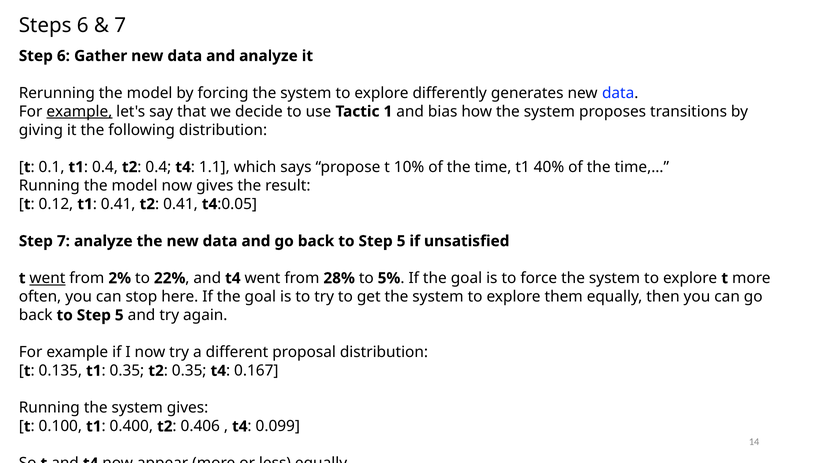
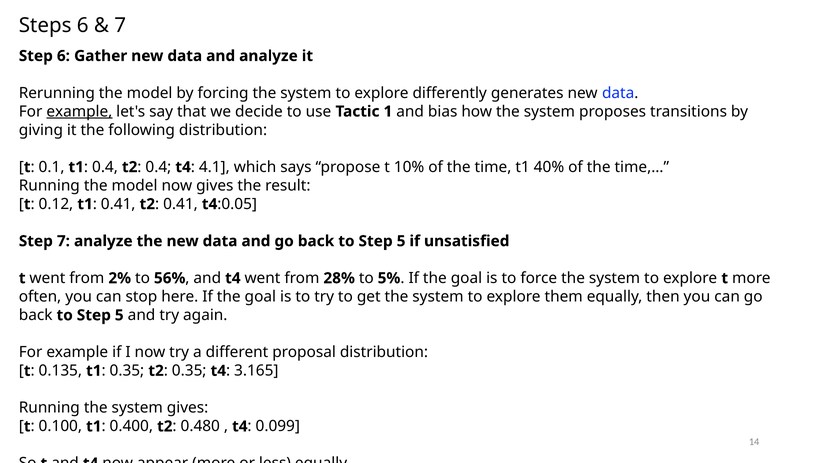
1.1: 1.1 -> 4.1 (214, 167)
went underline: present -> none (47, 278)
22%: 22% -> 56% (170, 278)
0.167: 0.167 -> 3.165 (256, 370)
0.406: 0.406 -> 0.480 (200, 426)
